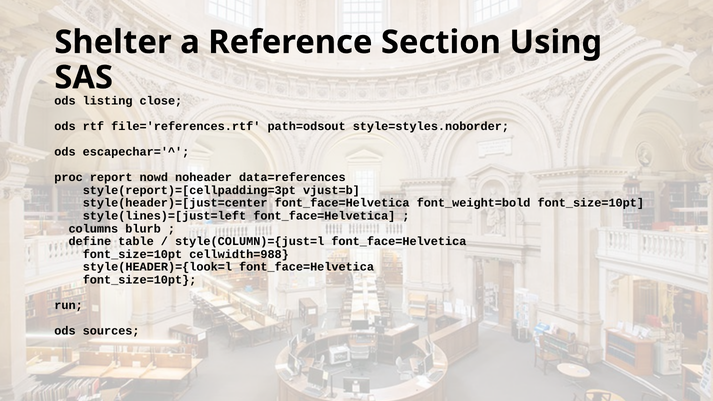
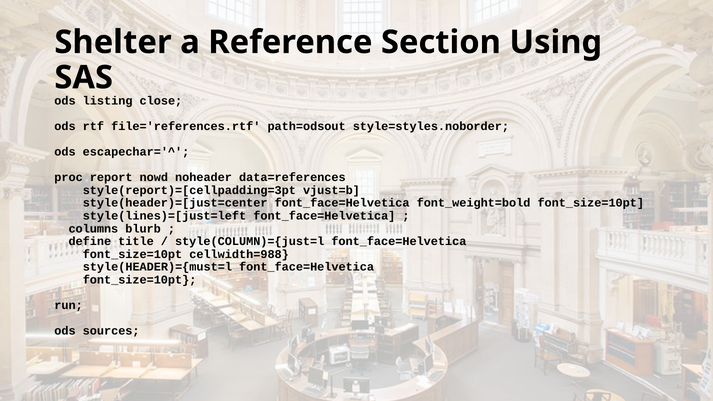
table: table -> title (136, 241)
style(HEADER)={look=l: style(HEADER)={look=l -> style(HEADER)={must=l (157, 267)
